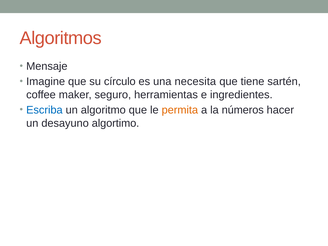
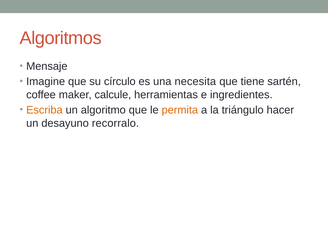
seguro: seguro -> calcule (113, 95)
Escriba colour: blue -> orange (44, 110)
números: números -> triángulo (243, 110)
algortimo: algortimo -> recorralo (115, 123)
